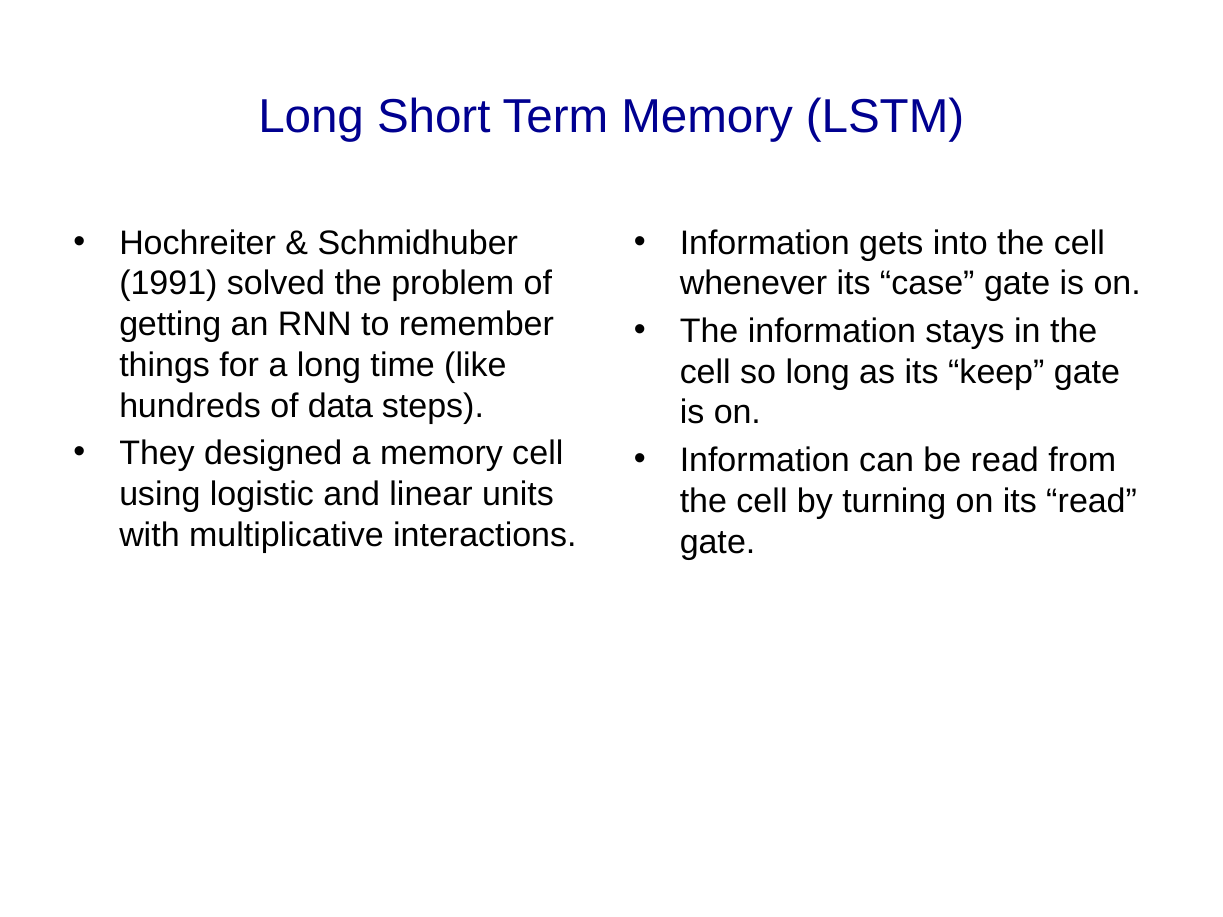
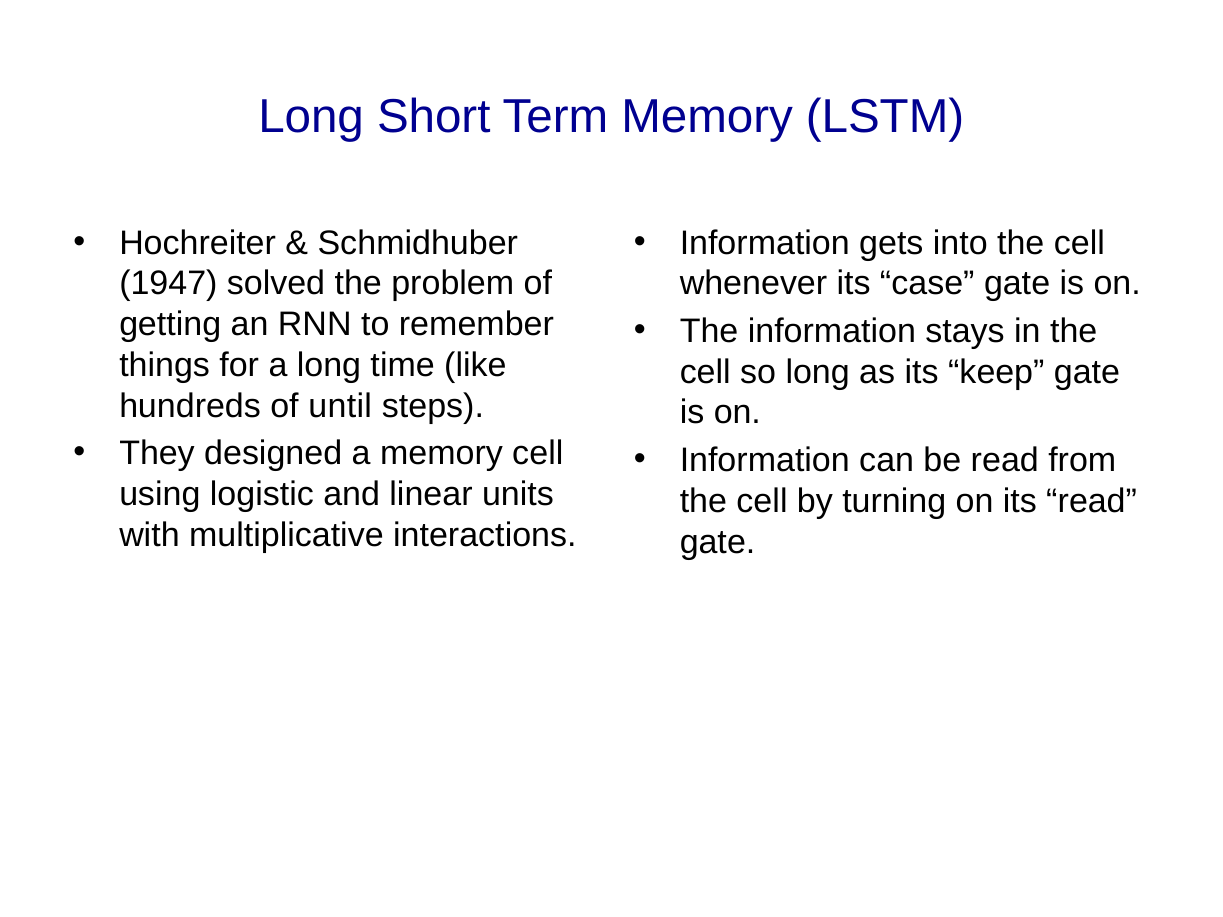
1991: 1991 -> 1947 (168, 284)
data: data -> until (340, 406)
